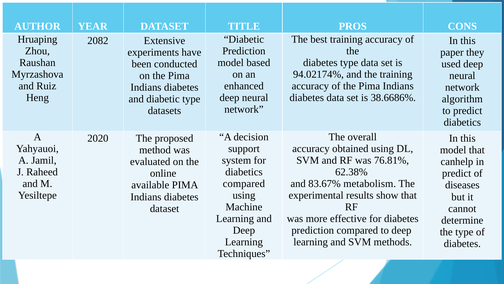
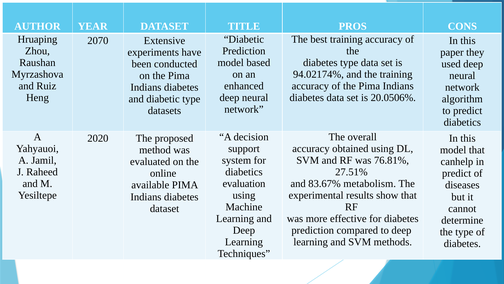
2082: 2082 -> 2070 (98, 41)
38.6686%: 38.6686% -> 20.0506% (393, 98)
62.38%: 62.38% -> 27.51% (351, 172)
compared: compared -> evaluation (244, 183)
